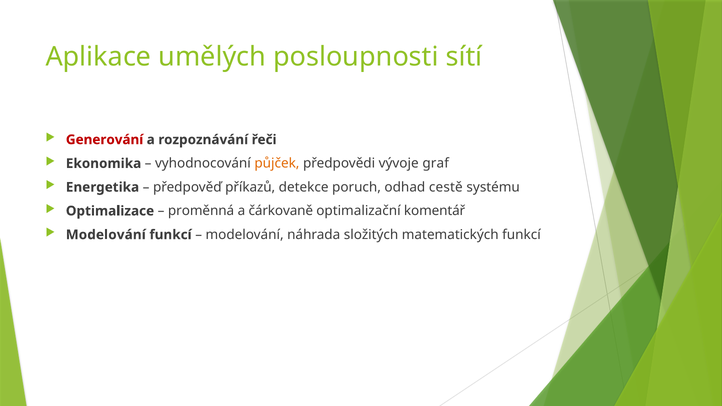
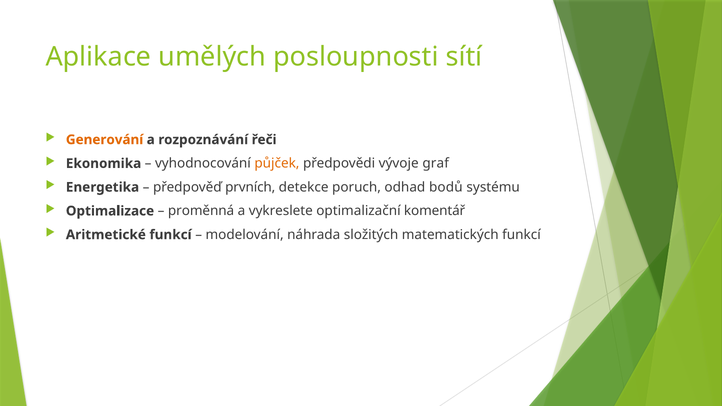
Generování colour: red -> orange (105, 140)
příkazů: příkazů -> prvních (250, 187)
cestě: cestě -> bodů (446, 187)
čárkovaně: čárkovaně -> vykreslete (281, 211)
Modelování: Modelování -> Aritmetické (106, 235)
